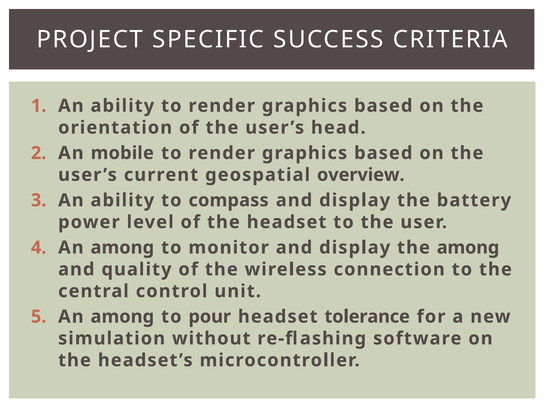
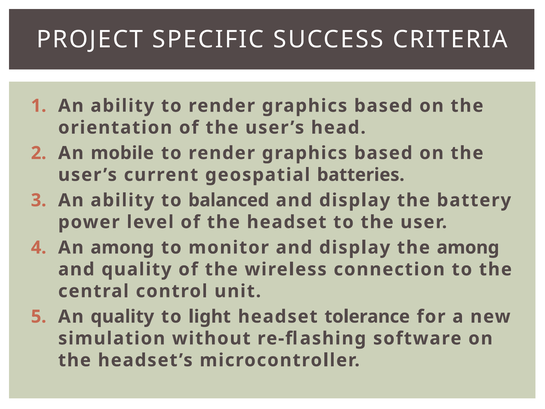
overview: overview -> batteries (361, 175)
compass: compass -> balanced (229, 200)
among: among -> quality (122, 316)
pour: pour -> light (210, 316)
